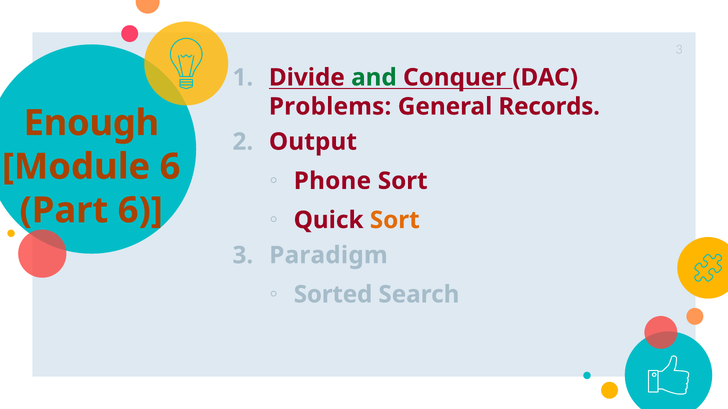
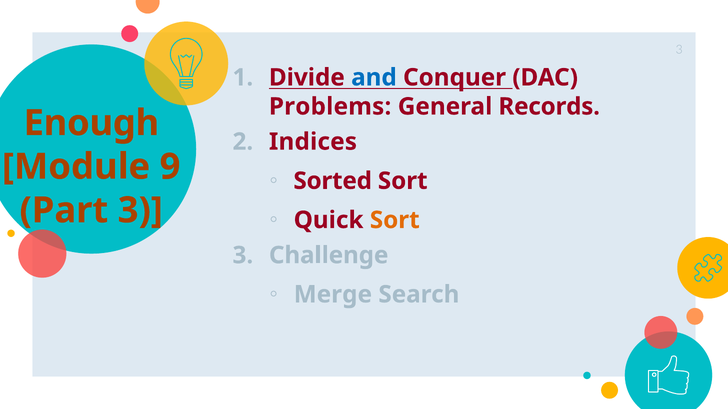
and colour: green -> blue (374, 78)
Output: Output -> Indices (313, 142)
Module 6: 6 -> 9 (170, 167)
Phone: Phone -> Sorted (333, 181)
Part 6: 6 -> 3 (140, 211)
Paradigm: Paradigm -> Challenge (329, 256)
Sorted: Sorted -> Merge (333, 295)
